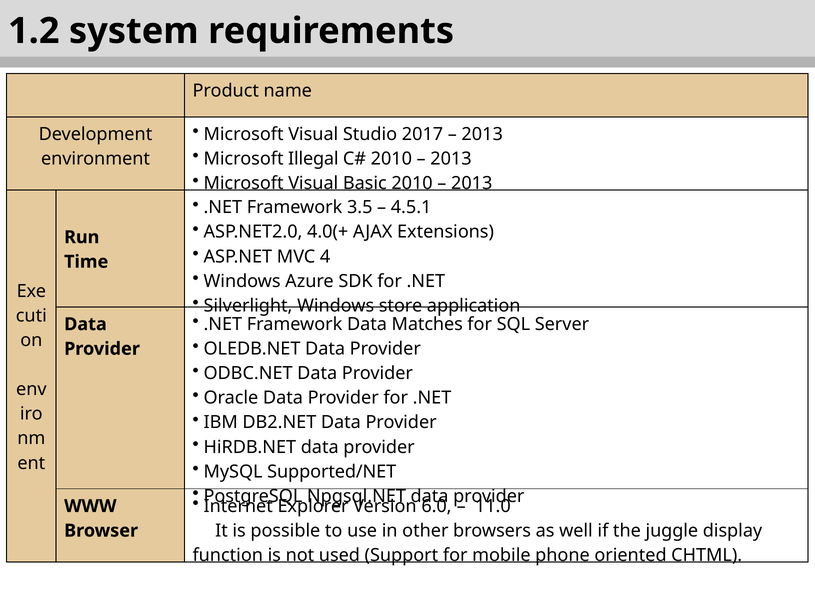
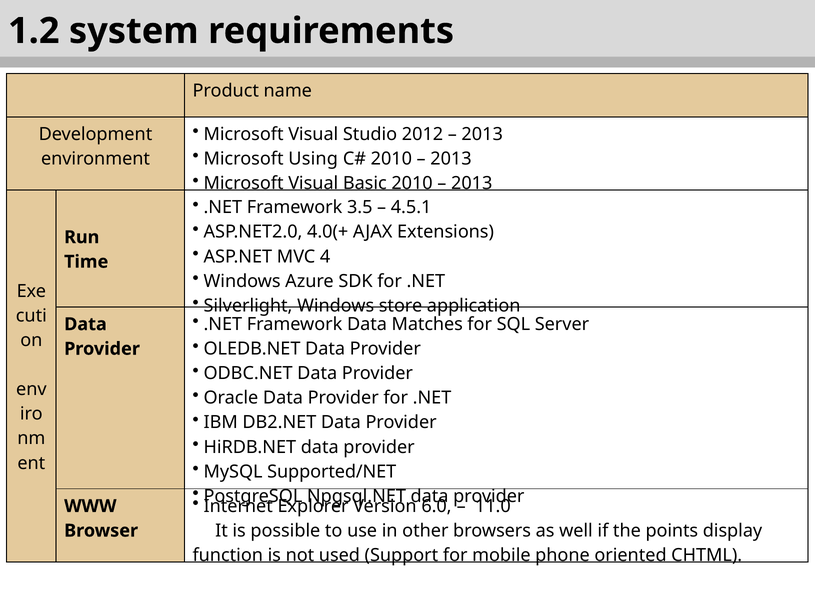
2017: 2017 -> 2012 (423, 134)
Illegal: Illegal -> Using (313, 159)
juggle: juggle -> points (672, 531)
